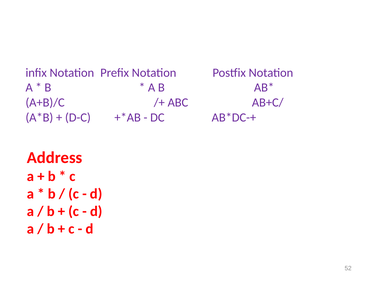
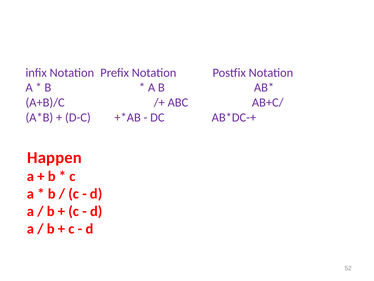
Address: Address -> Happen (55, 157)
